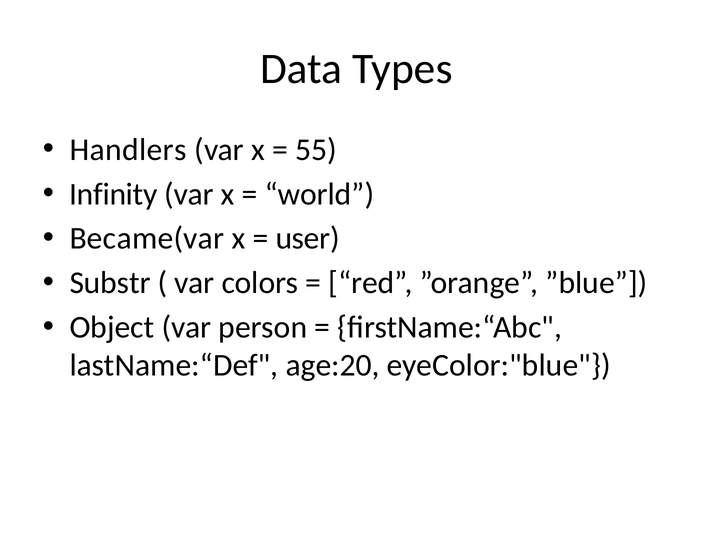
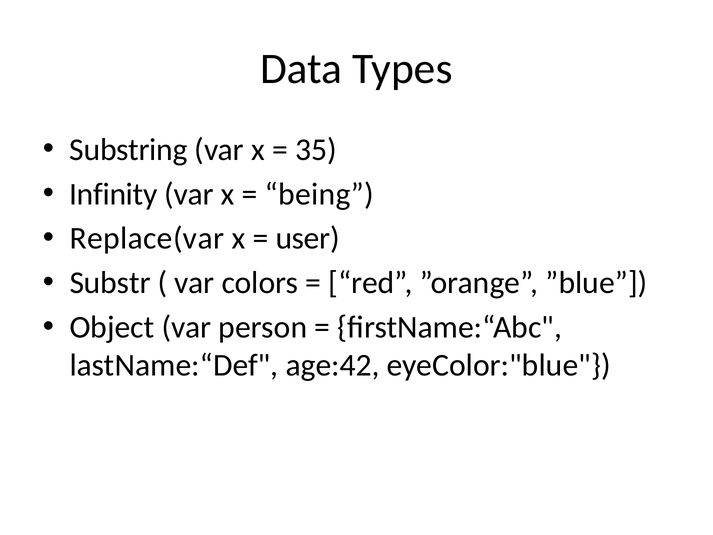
Handlers: Handlers -> Substring (129, 150)
55: 55 -> 35 (316, 150)
world: world -> being (319, 194)
Became(var: Became(var -> Replace(var (147, 238)
age:20: age:20 -> age:42 (333, 365)
